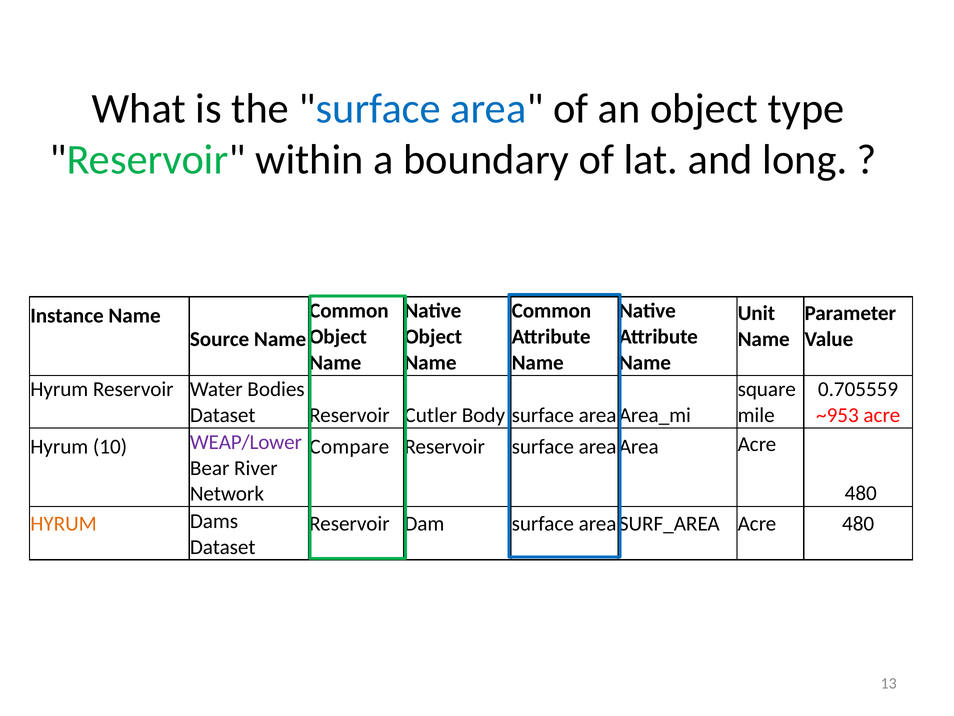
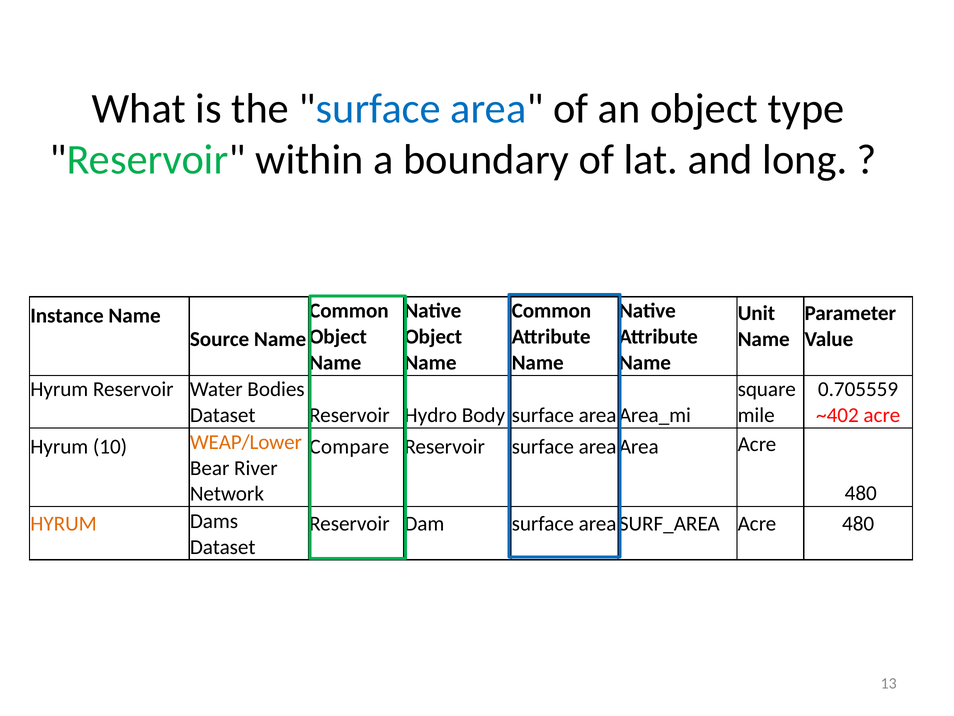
Cutler: Cutler -> Hydro (431, 415)
~953: ~953 -> ~402 (837, 415)
WEAP/Lower colour: purple -> orange (246, 442)
